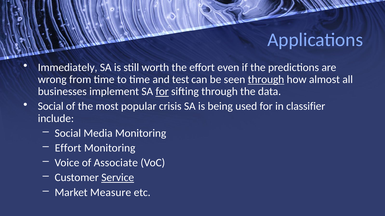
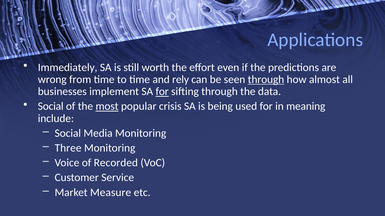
test: test -> rely (181, 80)
most underline: none -> present (107, 107)
classifier: classifier -> meaning (306, 107)
Effort: Effort -> Three (68, 148)
Associate: Associate -> Recorded (116, 163)
Service underline: present -> none (118, 178)
